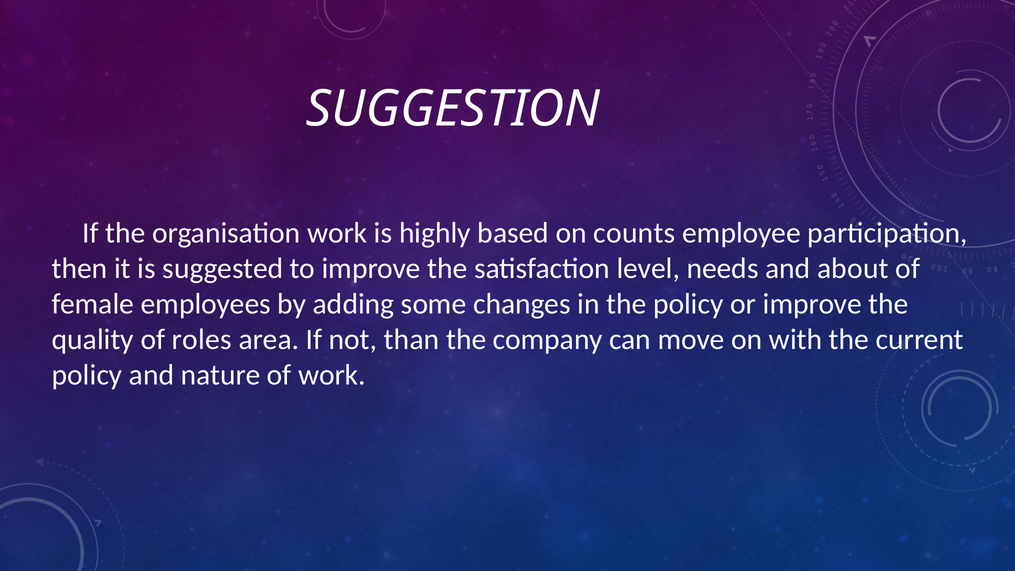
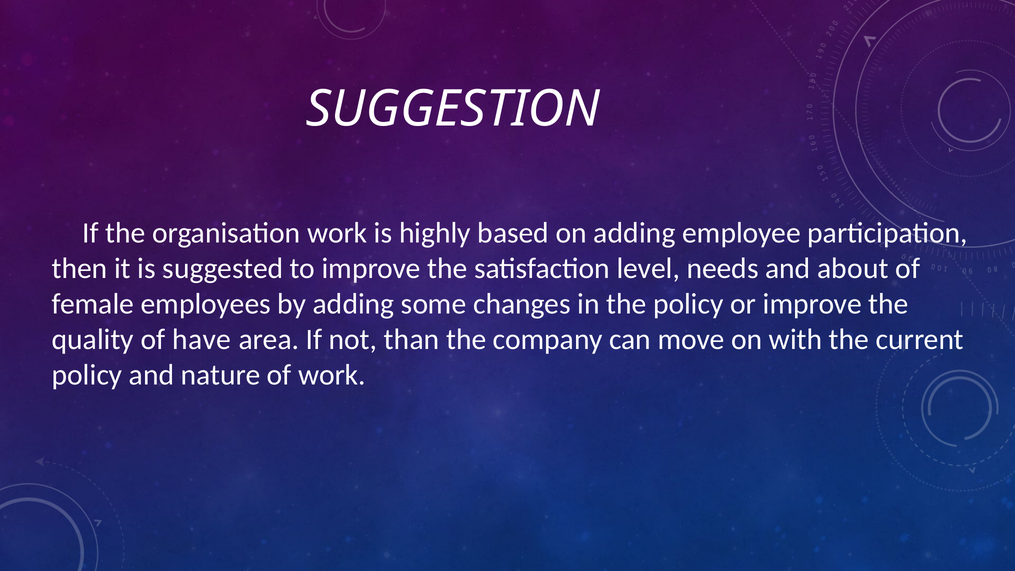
on counts: counts -> adding (634, 233)
roles: roles -> have (202, 340)
